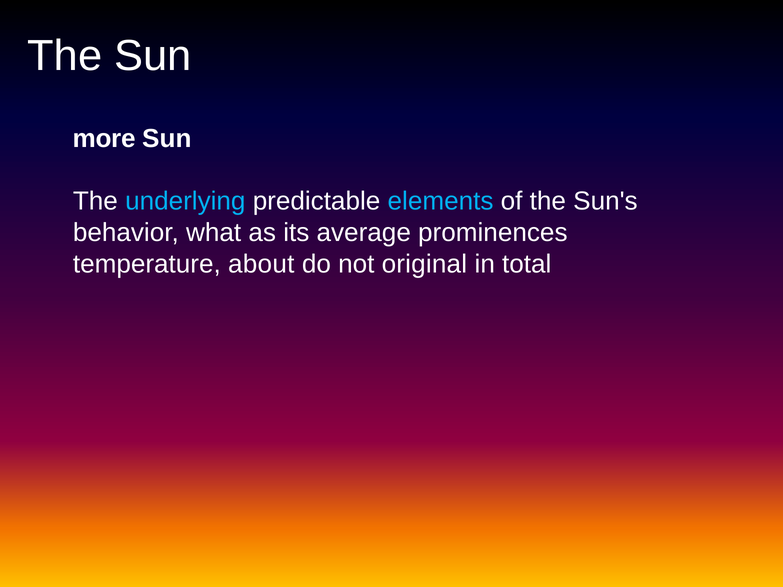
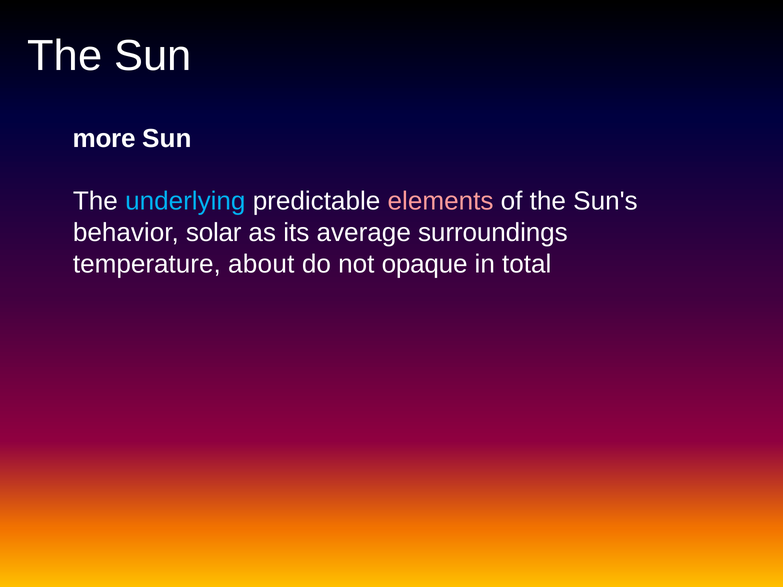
elements colour: light blue -> pink (441, 201)
what: what -> solar (214, 233)
prominences: prominences -> surroundings (493, 233)
original: original -> opaque (425, 264)
